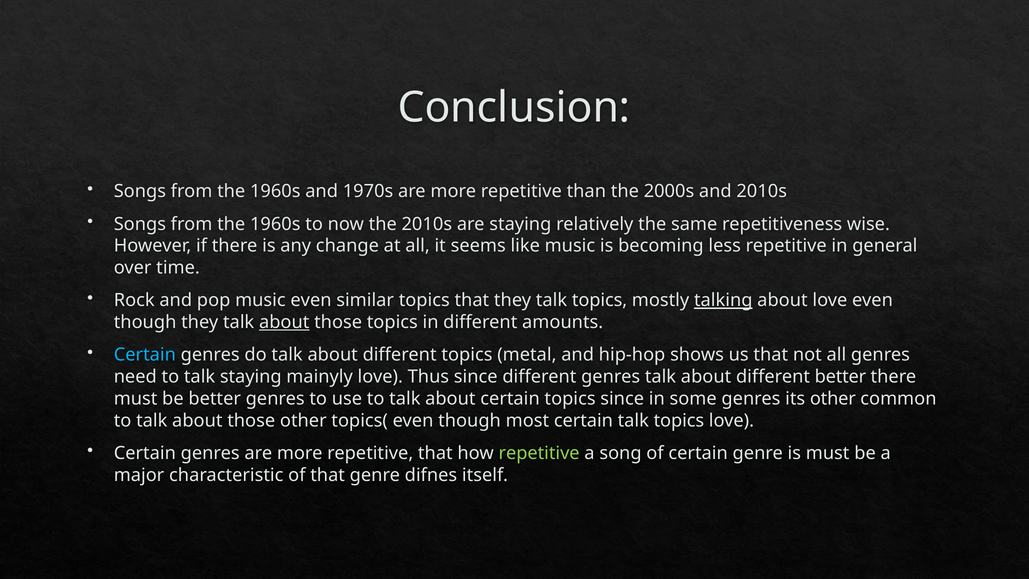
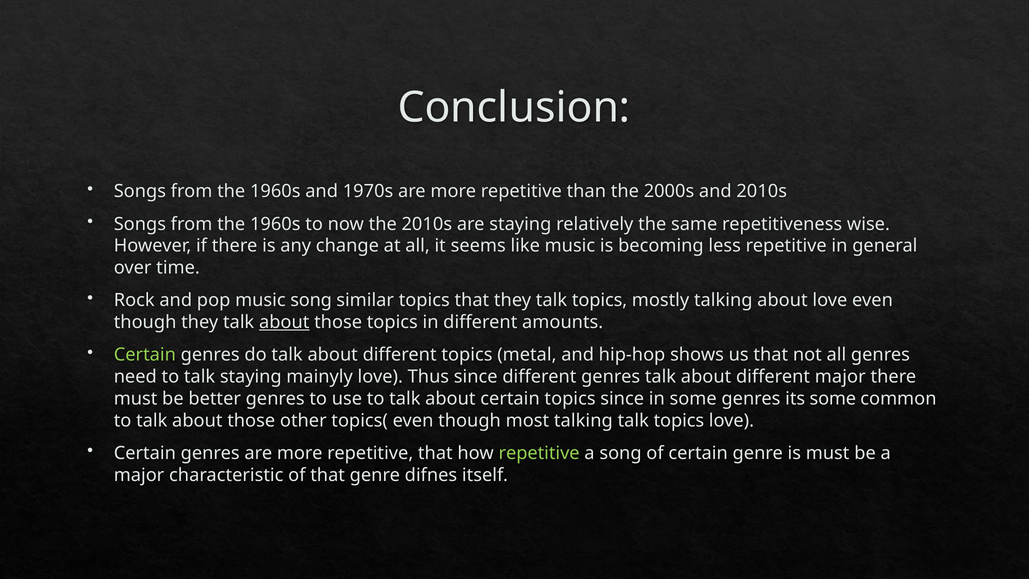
music even: even -> song (311, 300)
talking underline: present -> none (723, 300)
Certain colour: light blue -> light green (145, 355)
different better: better -> major (840, 377)
its other: other -> some (833, 399)
most certain: certain -> talking (583, 420)
